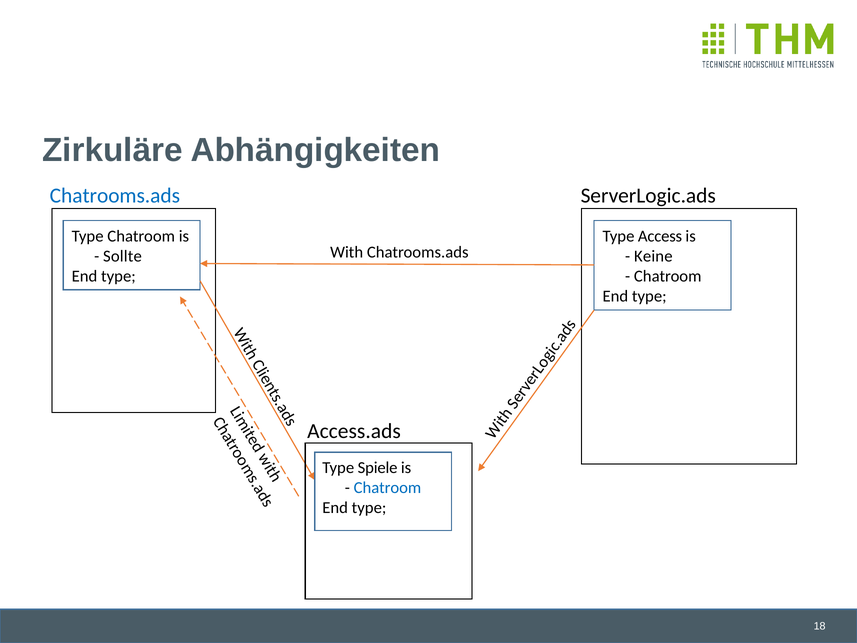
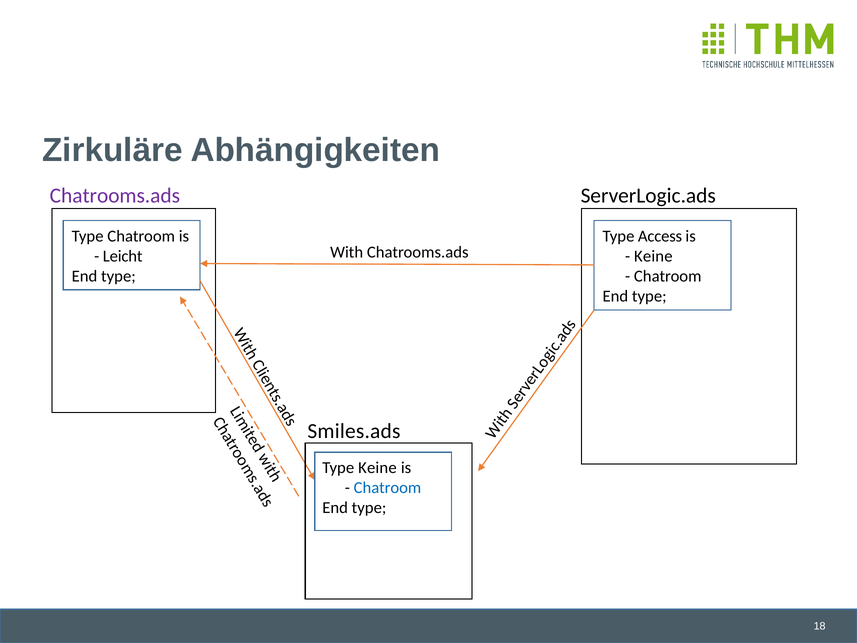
Chatrooms.ads colour: blue -> purple (115, 195)
Sollte: Sollte -> Leicht (123, 256)
Access.ads: Access.ads -> Smiles.ads (354, 431)
Type Spiele: Spiele -> Keine (377, 467)
